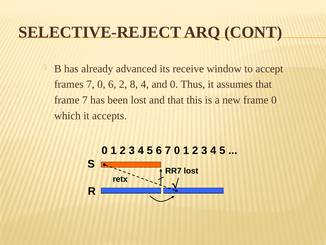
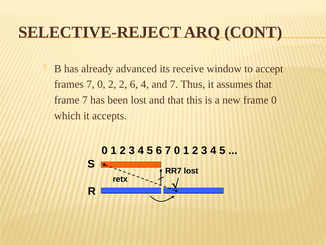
0 6: 6 -> 2 (112, 84)
2 8: 8 -> 6 (134, 84)
and 0: 0 -> 7 (174, 84)
